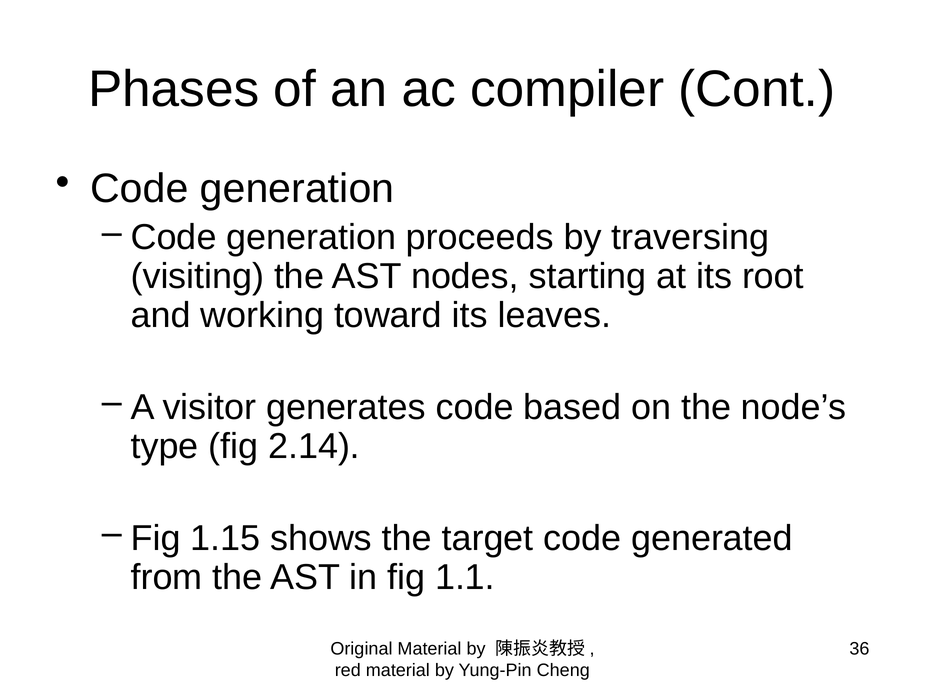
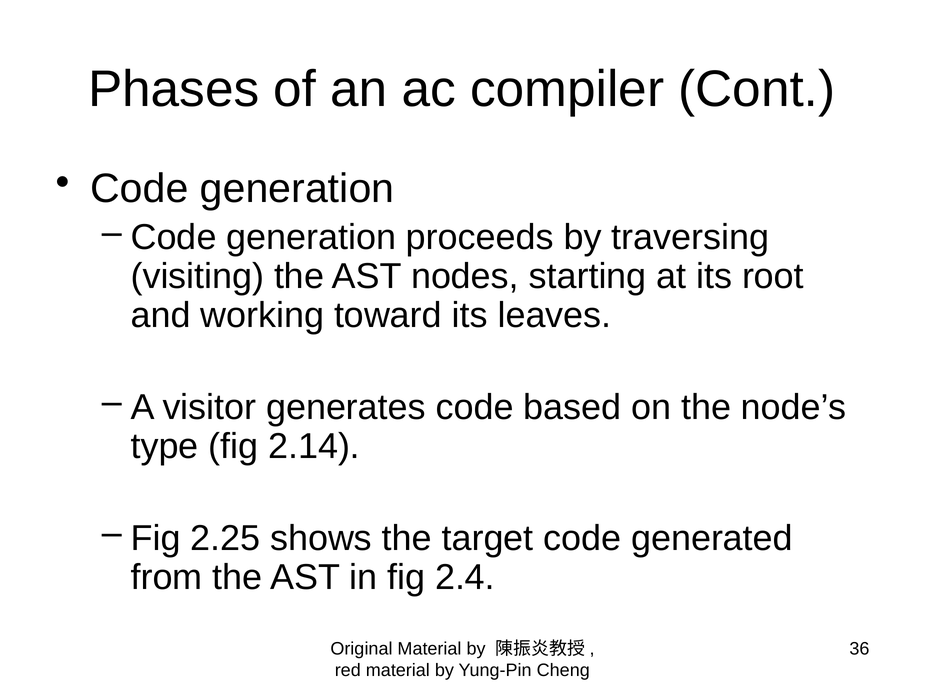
1.15: 1.15 -> 2.25 (225, 538)
1.1: 1.1 -> 2.4 (465, 577)
